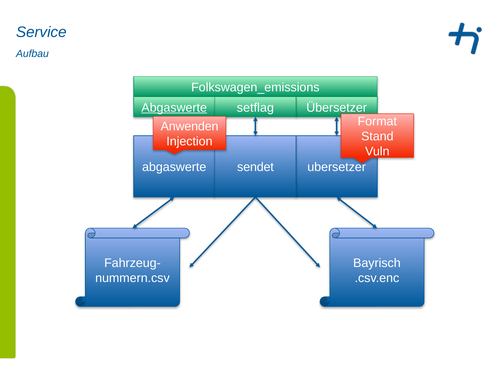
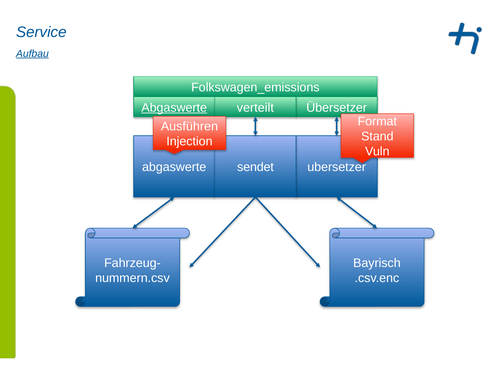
Aufbau underline: none -> present (32, 54)
setflag: setflag -> verteilt (255, 108)
Anwenden: Anwenden -> Ausführen (189, 126)
